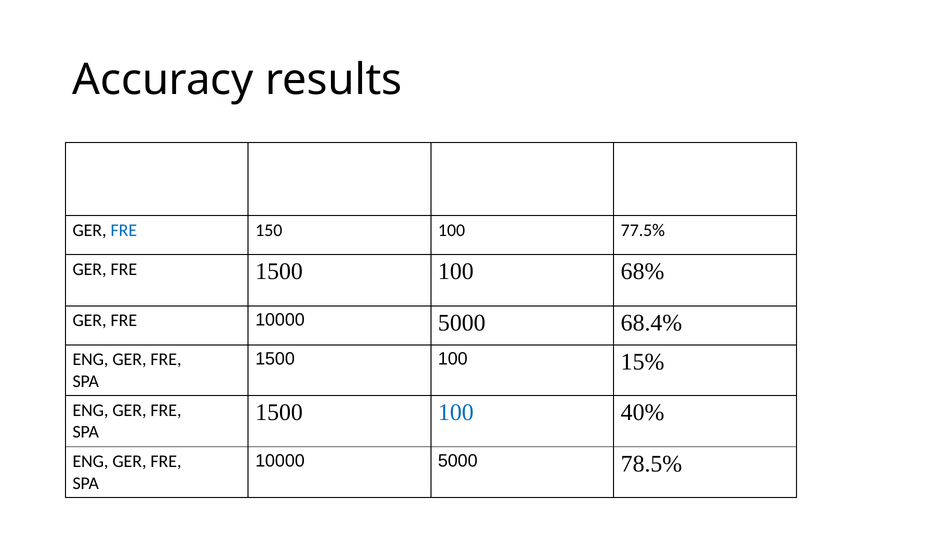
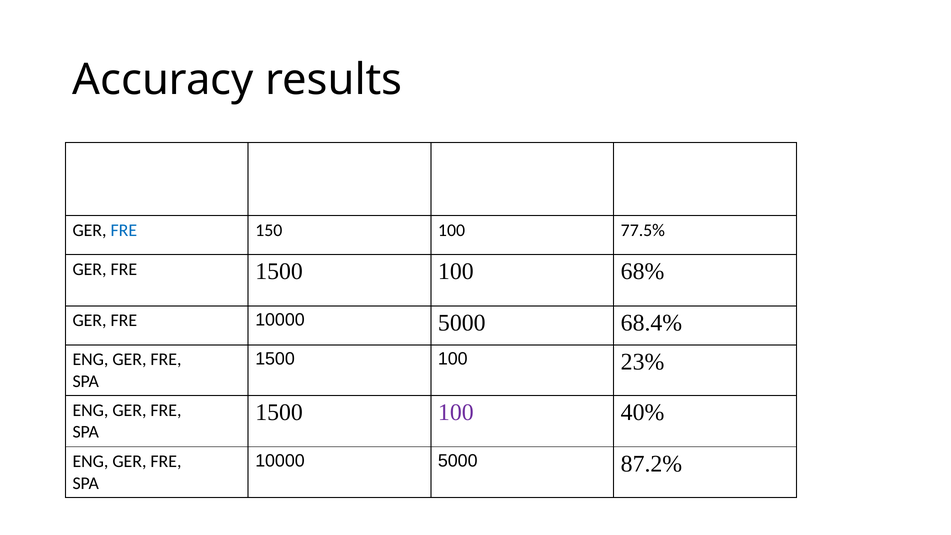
15%: 15% -> 23% (643, 362)
100 colour: blue -> purple (456, 412)
78.5%: 78.5% -> 87.2% (651, 464)
